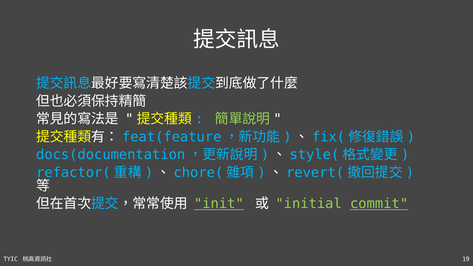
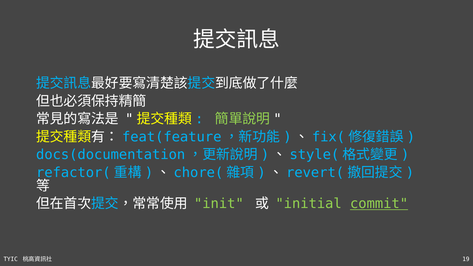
init underline: present -> none (219, 204)
